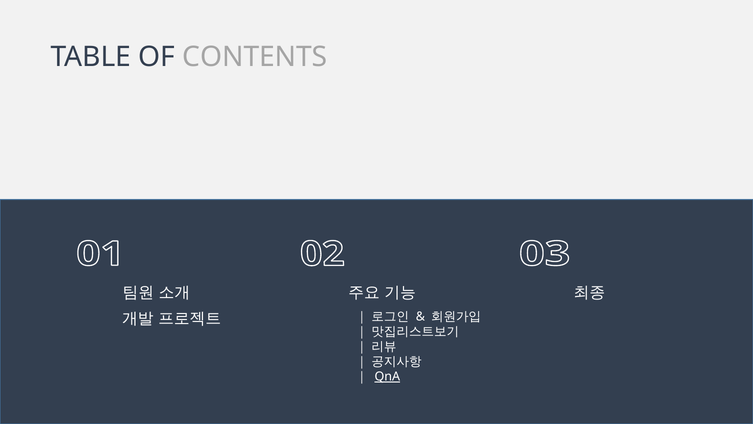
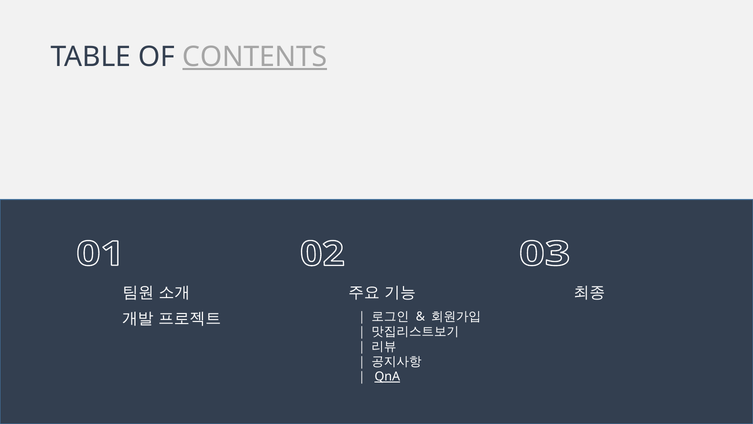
CONTENTS underline: none -> present (255, 57)
